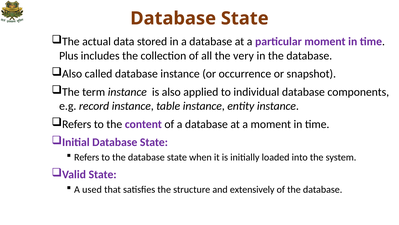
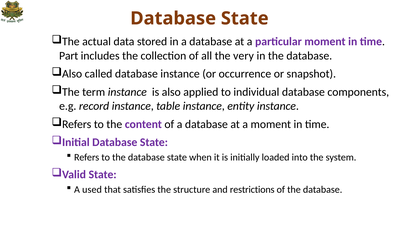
Plus: Plus -> Part (69, 56)
extensively: extensively -> restrictions (252, 189)
